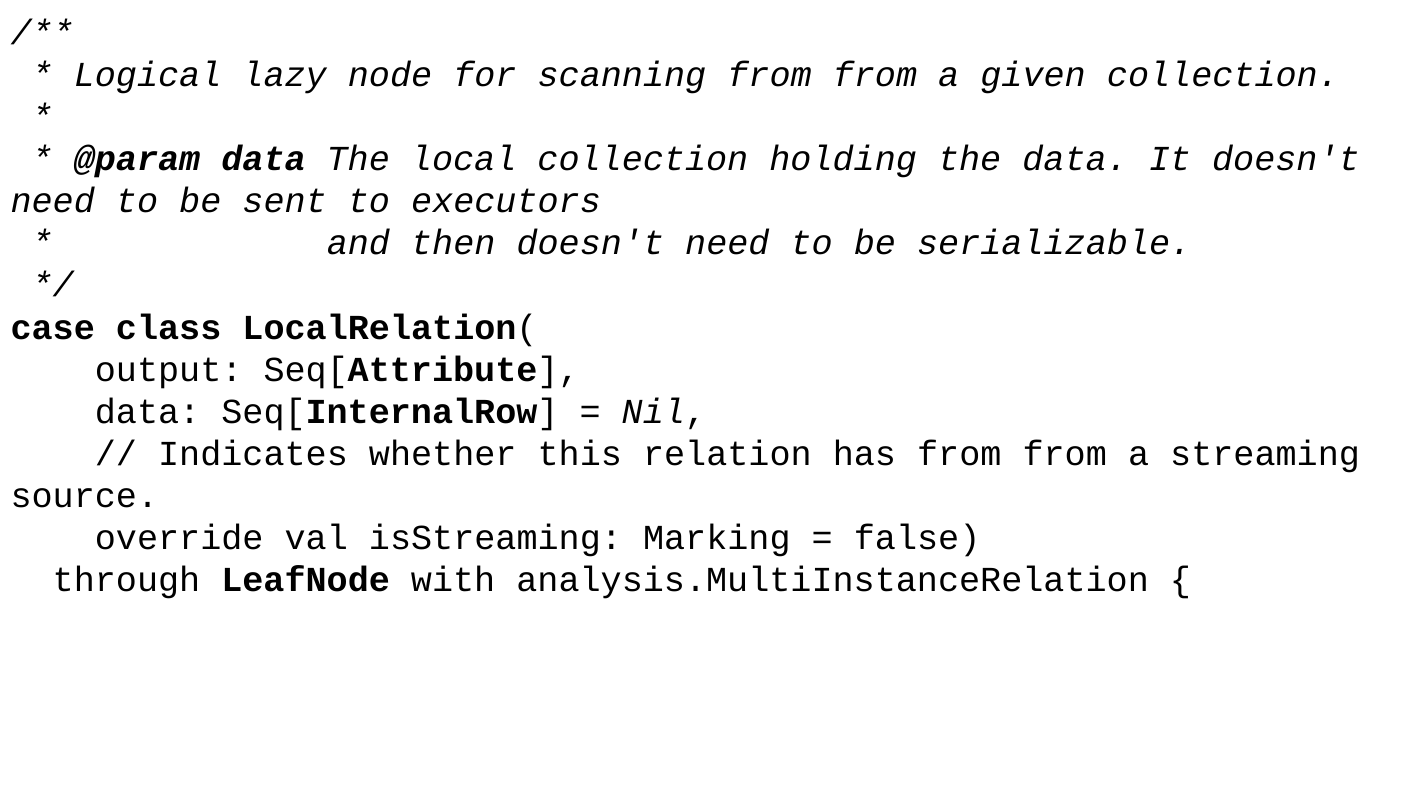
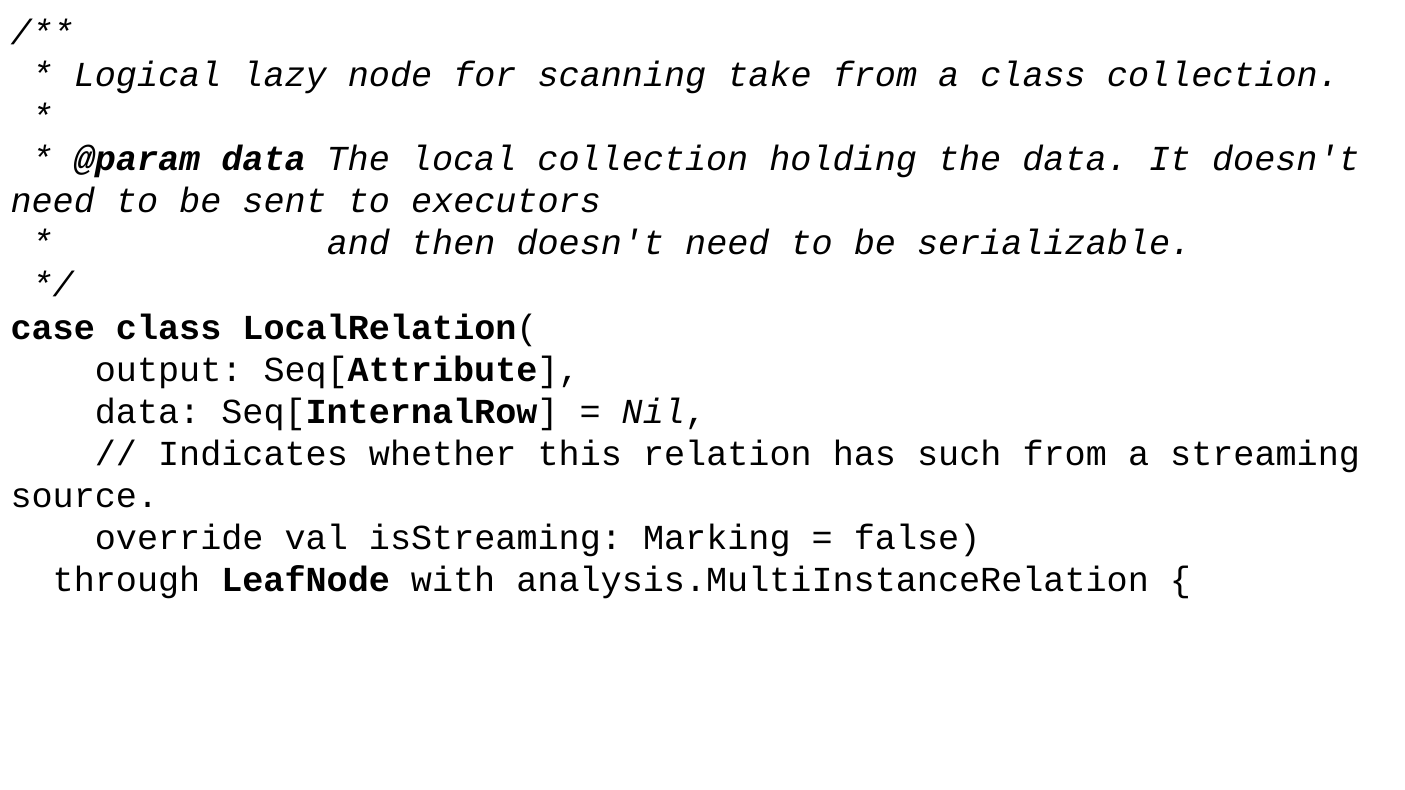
scanning from: from -> take (770, 75)
a given: given -> class (1033, 75)
has from: from -> such (959, 454)
